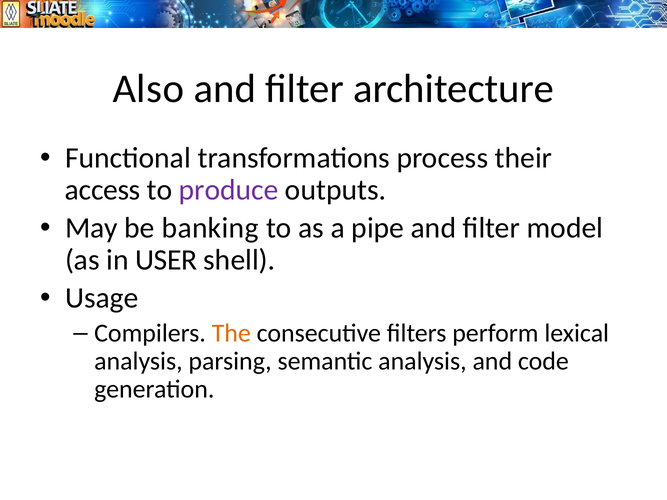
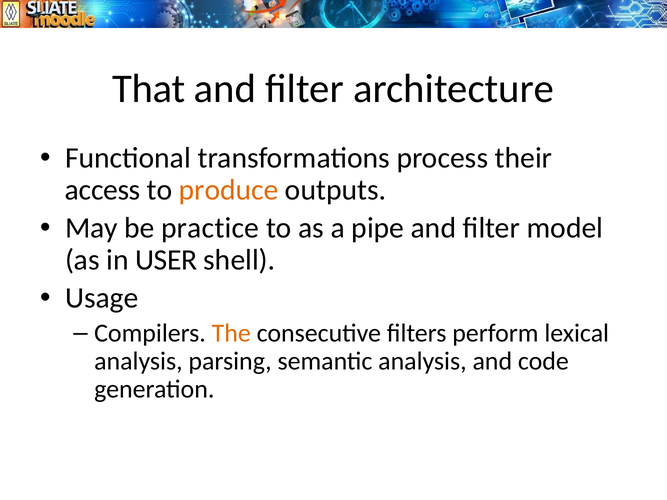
Also: Also -> That (149, 89)
produce colour: purple -> orange (229, 190)
banking: banking -> practice (210, 228)
